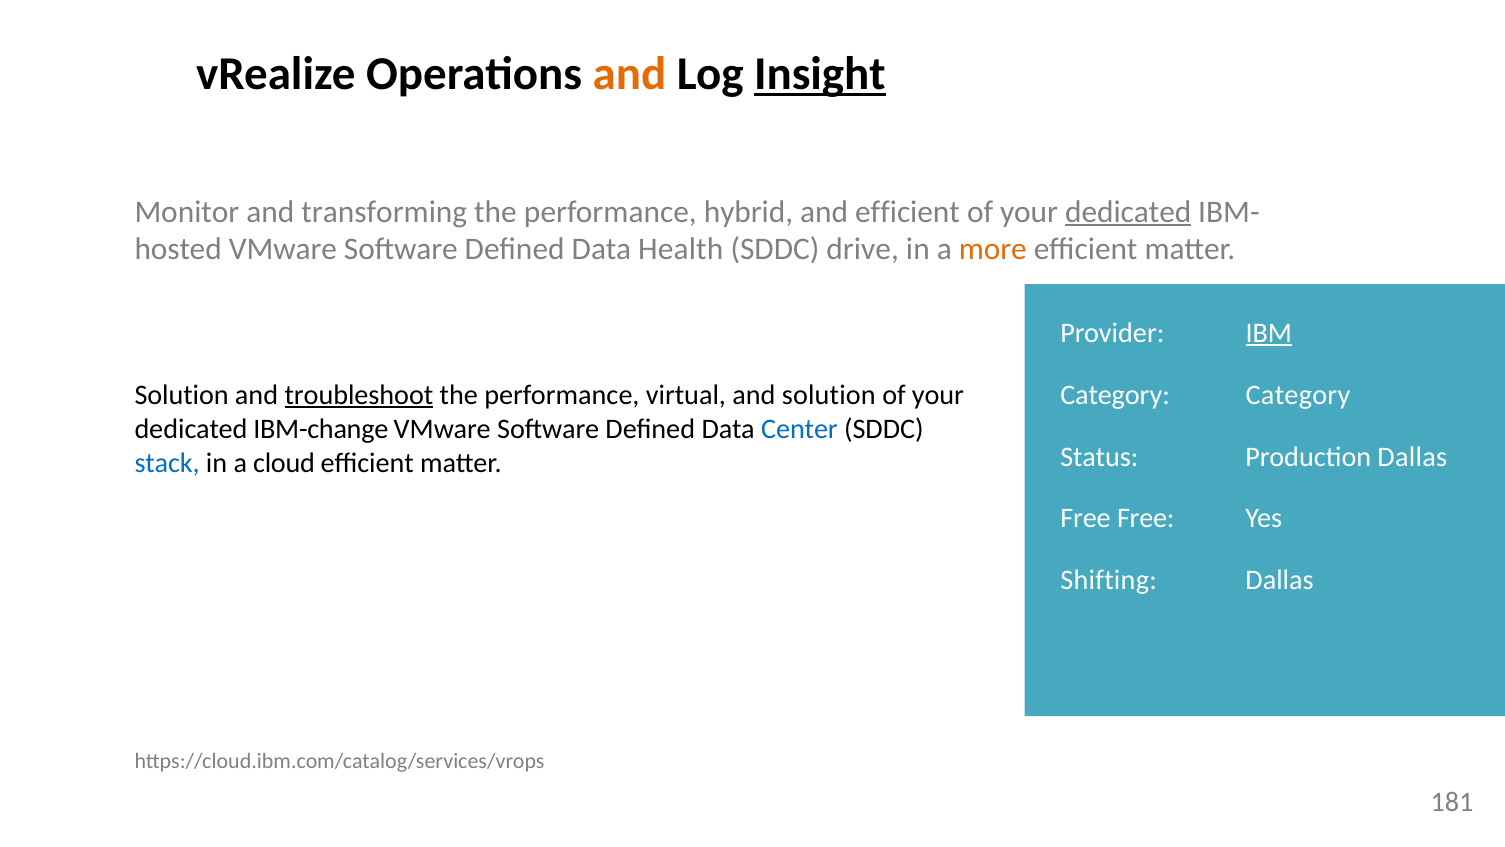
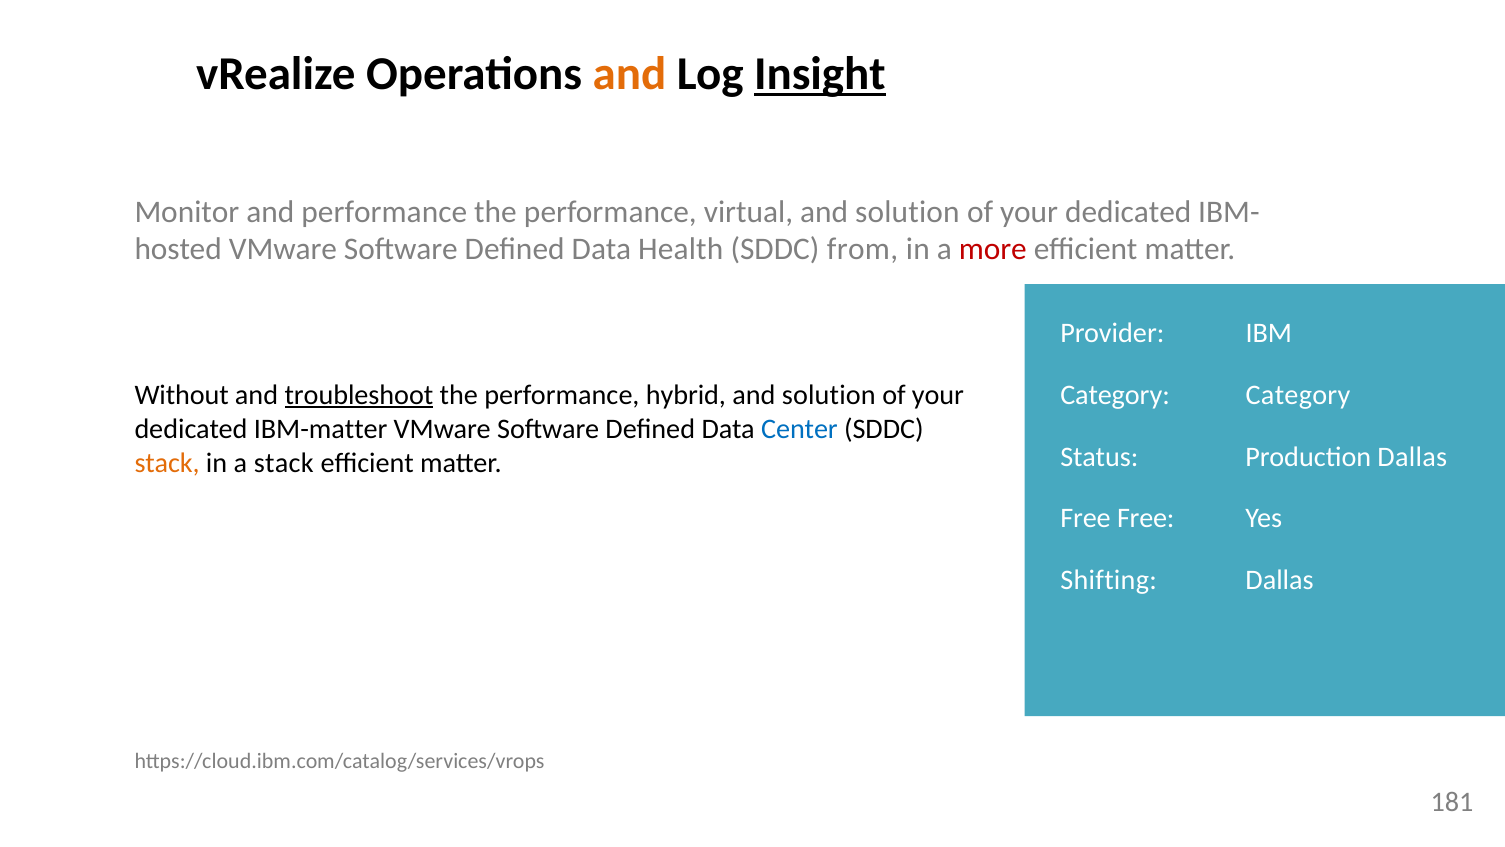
and transforming: transforming -> performance (384, 212)
hybrid: hybrid -> virtual (748, 212)
efficient: efficient -> solution (907, 212)
dedicated underline: present -> none (1128, 212)
drive: drive -> from (863, 249)
more colour: orange -> red (993, 249)
IBM underline: present -> none (1269, 333)
Solution: Solution -> Without (182, 395)
virtual: virtual -> hybrid (686, 395)
IBM-change: IBM-change -> IBM-matter (321, 429)
stack colour: blue -> orange (167, 462)
a cloud: cloud -> stack (284, 462)
